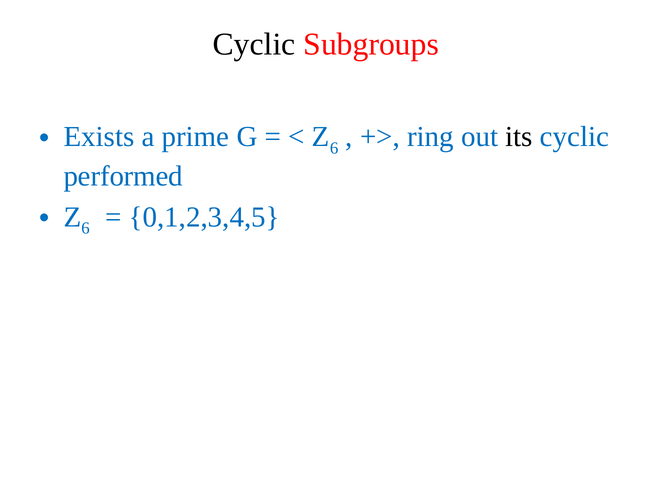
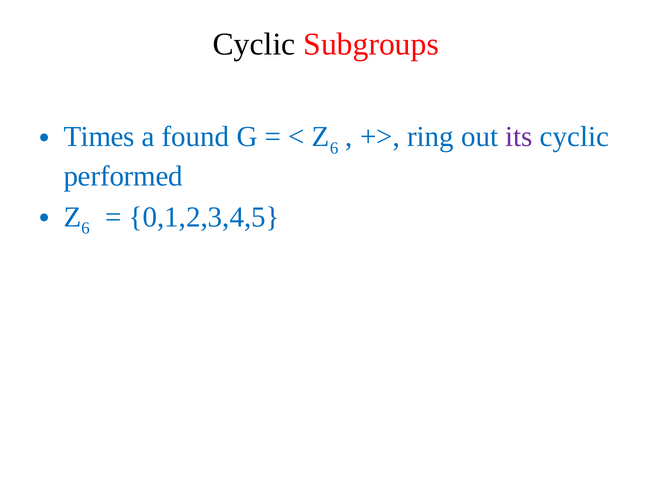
Exists: Exists -> Times (99, 137)
prime: prime -> found (196, 137)
its colour: black -> purple (519, 137)
